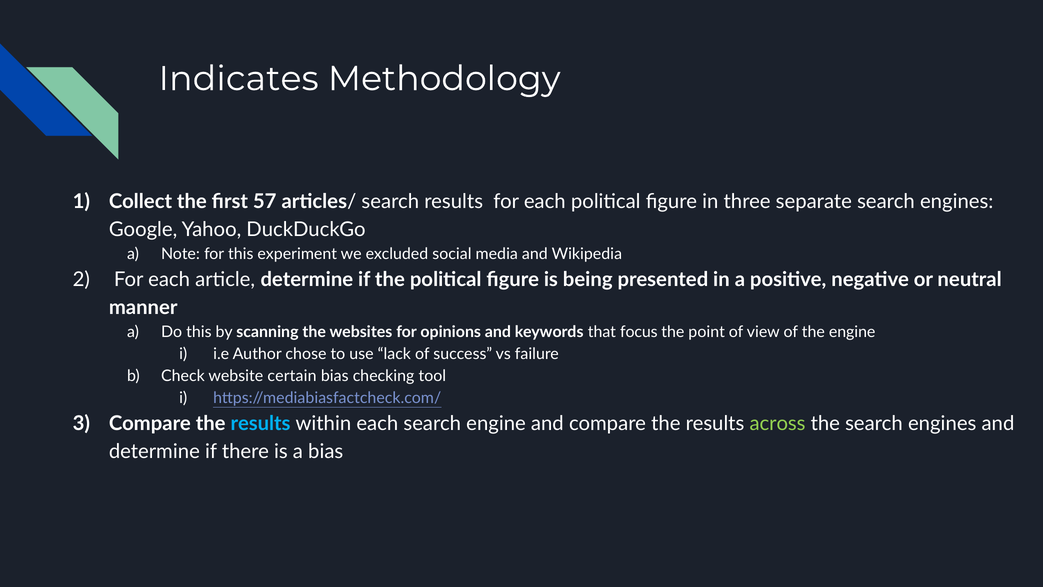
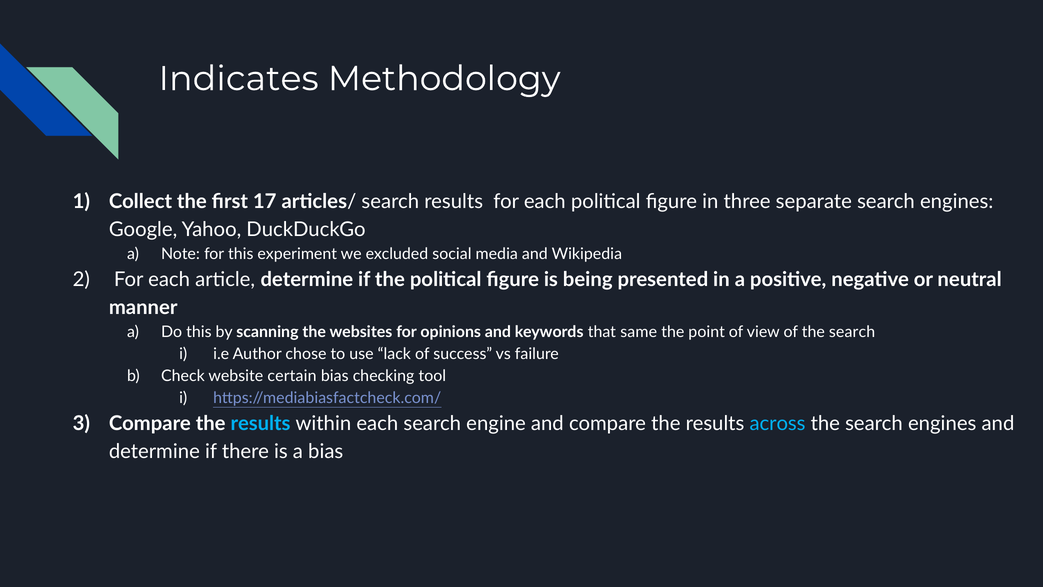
57: 57 -> 17 (265, 202)
focus: focus -> same (639, 332)
of the engine: engine -> search (852, 332)
across colour: light green -> light blue (778, 423)
